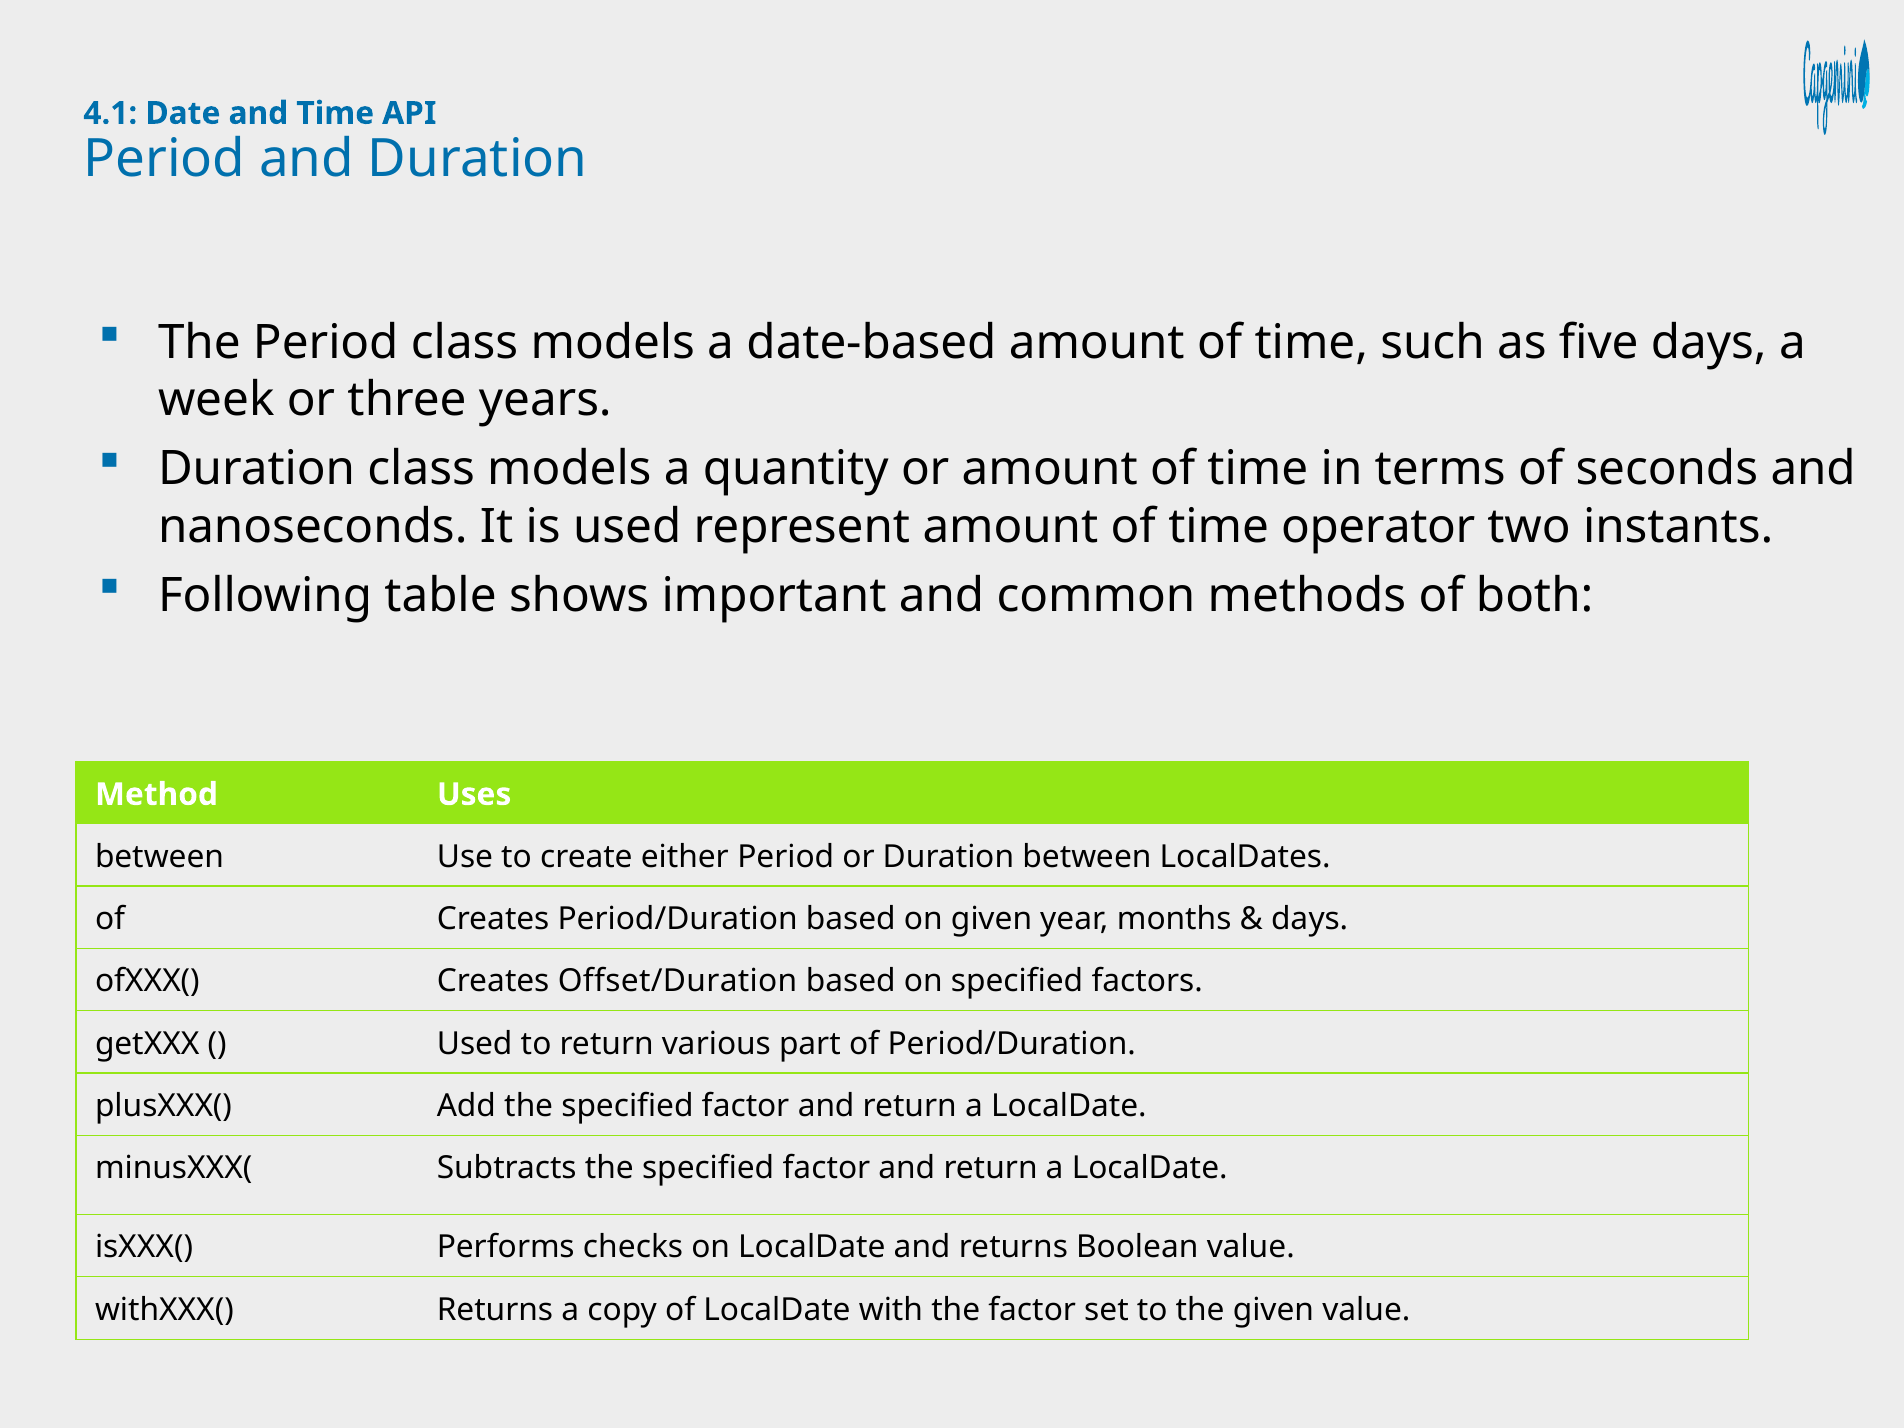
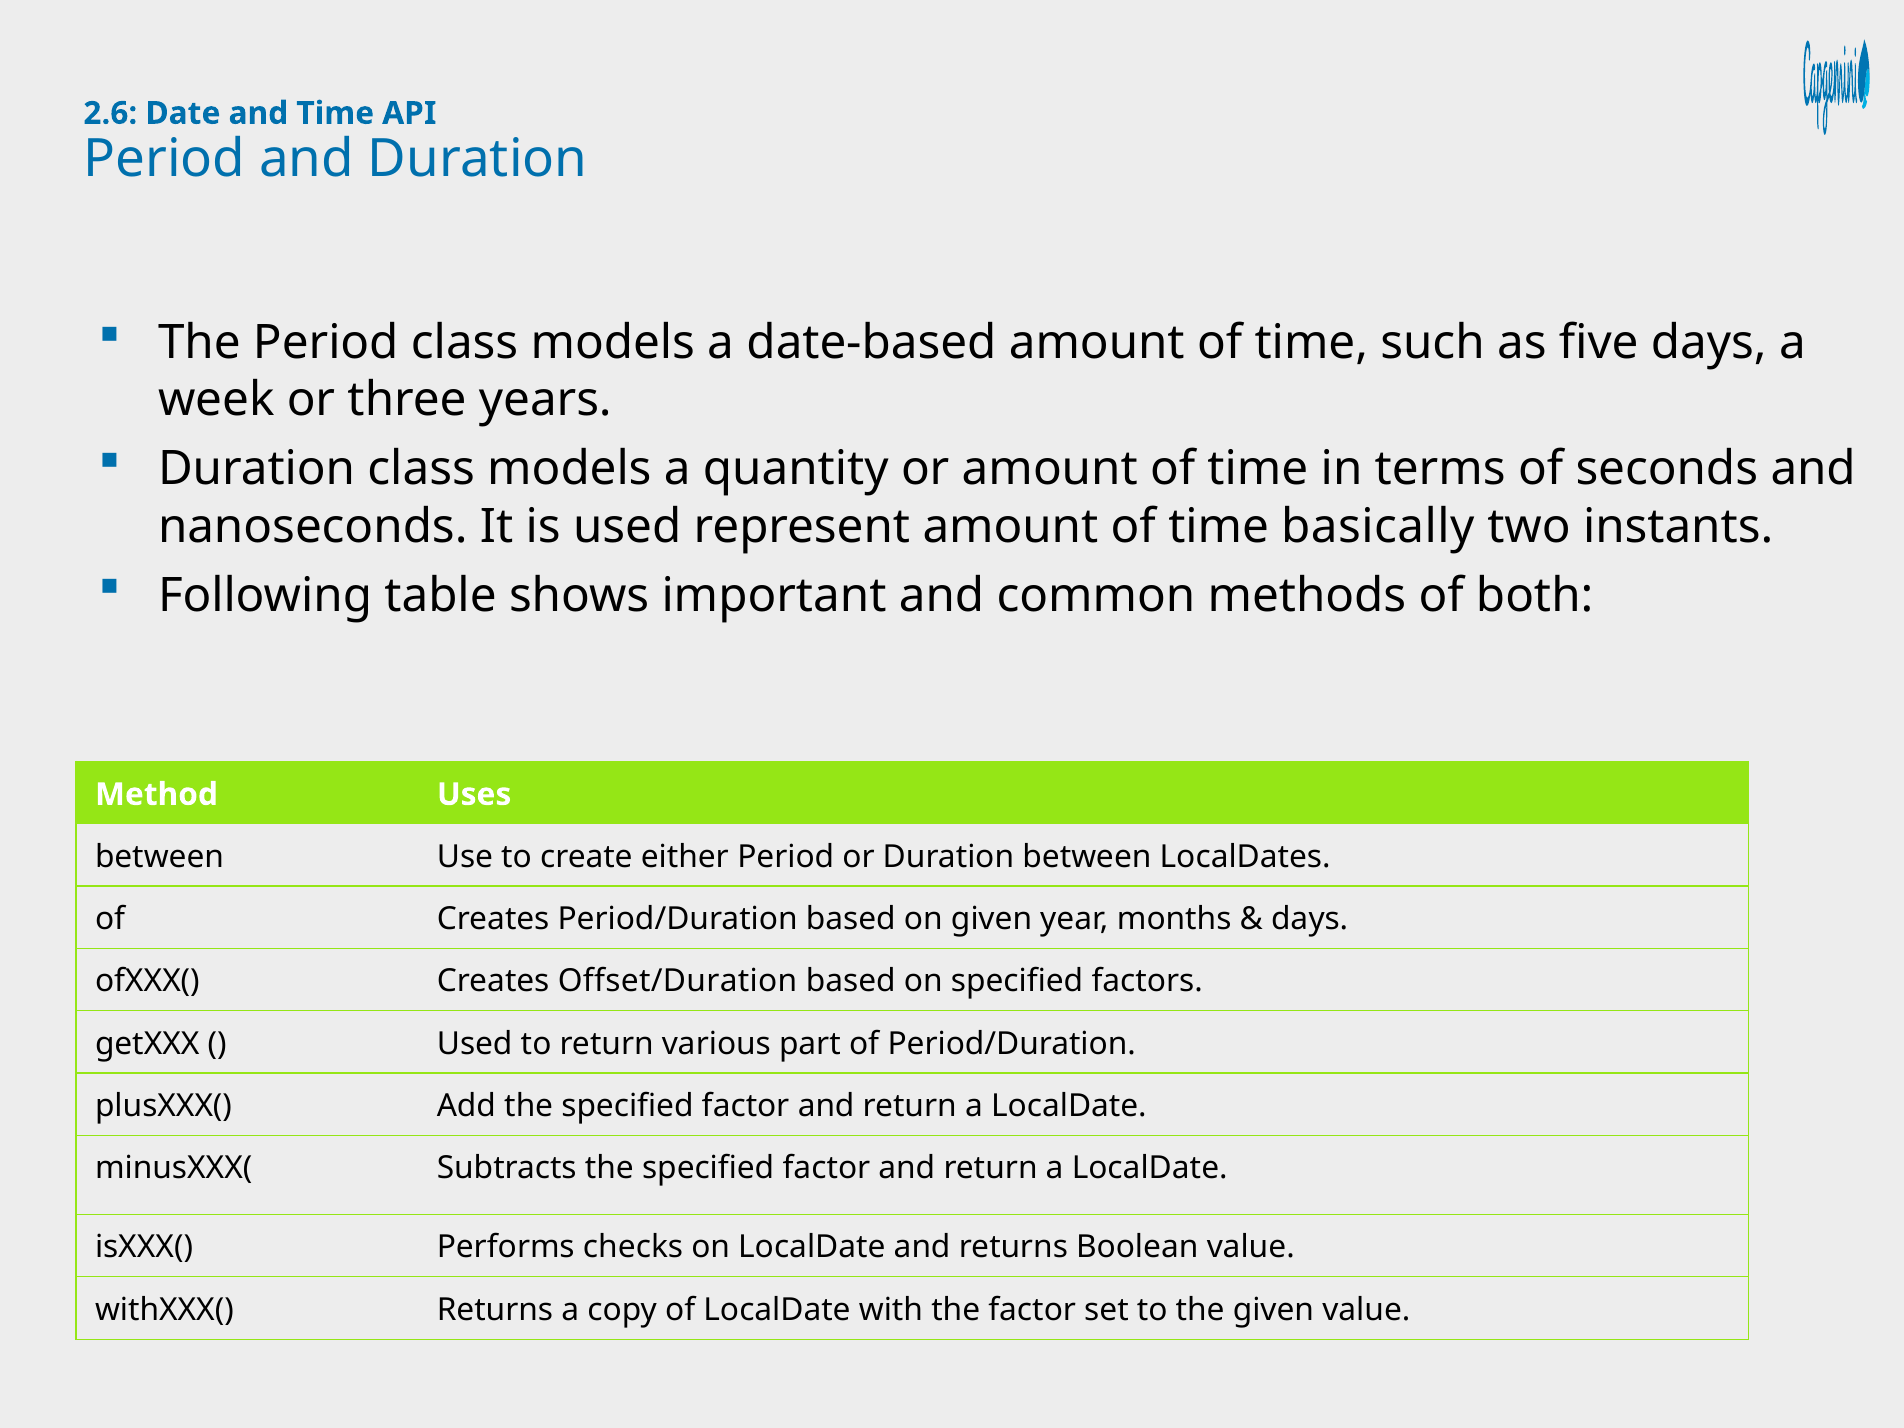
4.1: 4.1 -> 2.6 (110, 113)
operator: operator -> basically (1378, 526)
